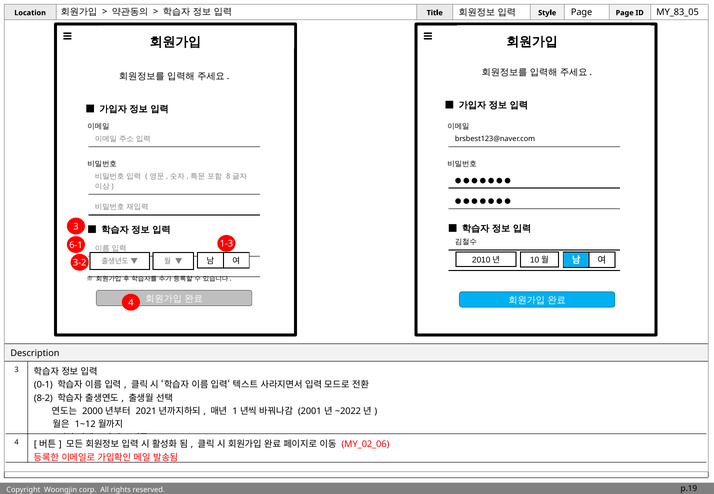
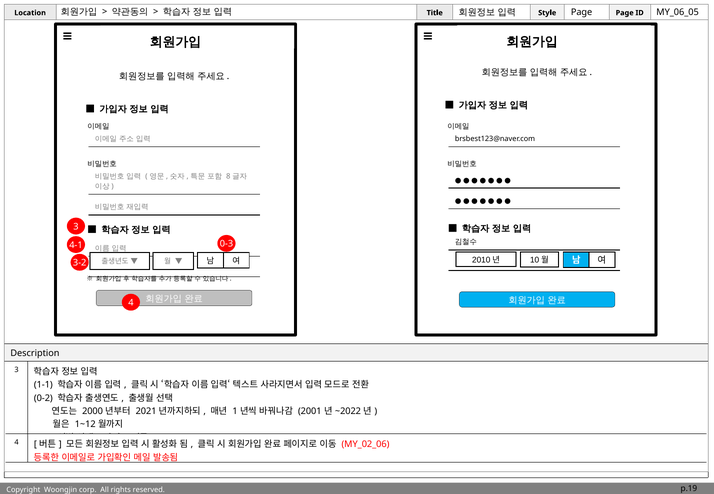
MY_83_05: MY_83_05 -> MY_06_05 (678, 12)
1-3: 1-3 -> 0-3 (226, 244)
6-1: 6-1 -> 4-1 (76, 245)
0-1: 0-1 -> 1-1 (43, 385)
8-2: 8-2 -> 0-2 (43, 398)
